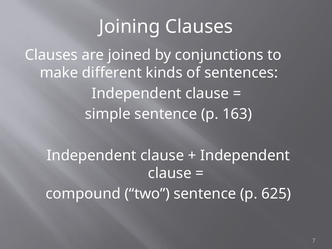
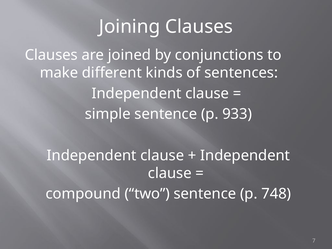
163: 163 -> 933 (237, 114)
625: 625 -> 748 (276, 194)
